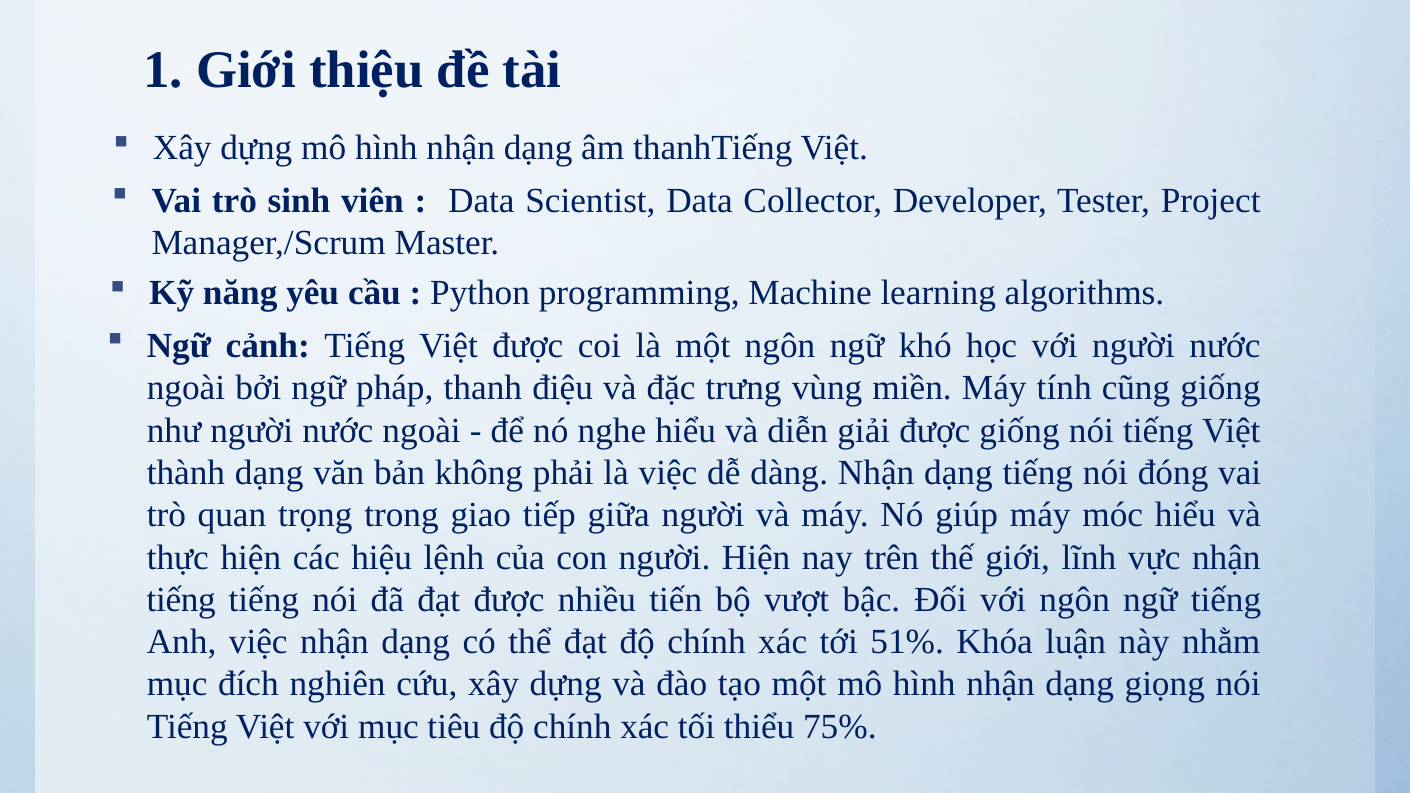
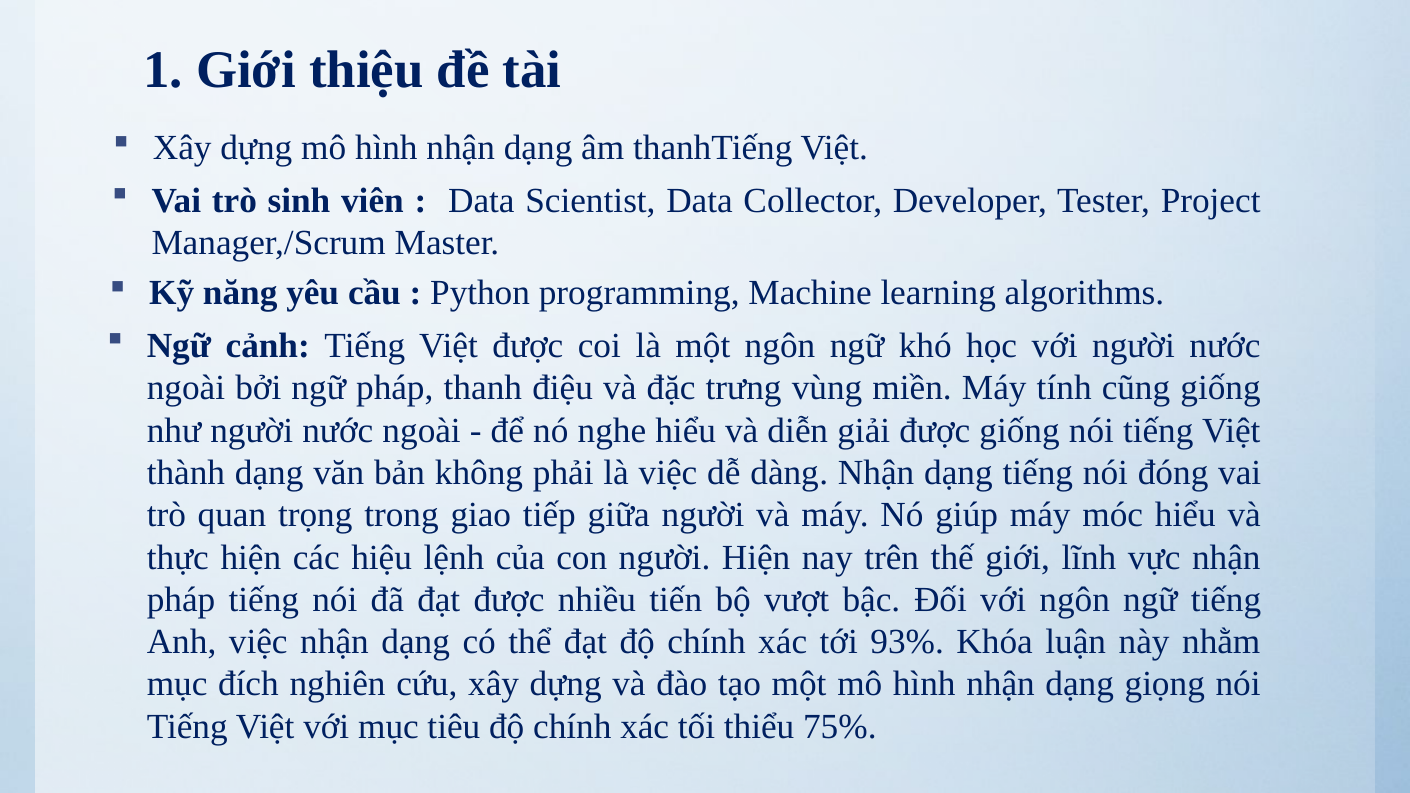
tiếng: tiếng -> pháp (181, 600)
51%: 51% -> 93% (907, 642)
